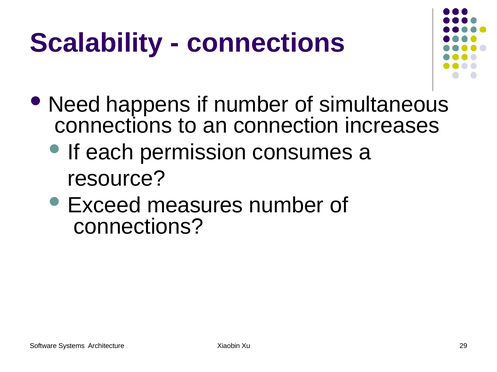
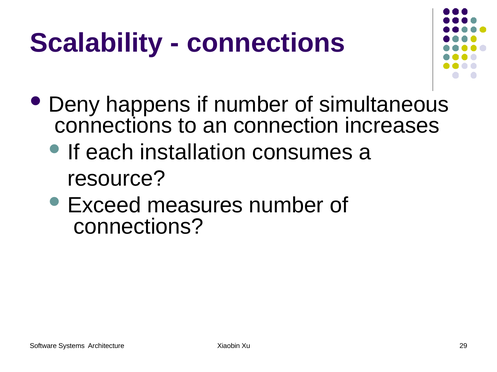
Need: Need -> Deny (74, 105)
permission: permission -> installation (193, 153)
